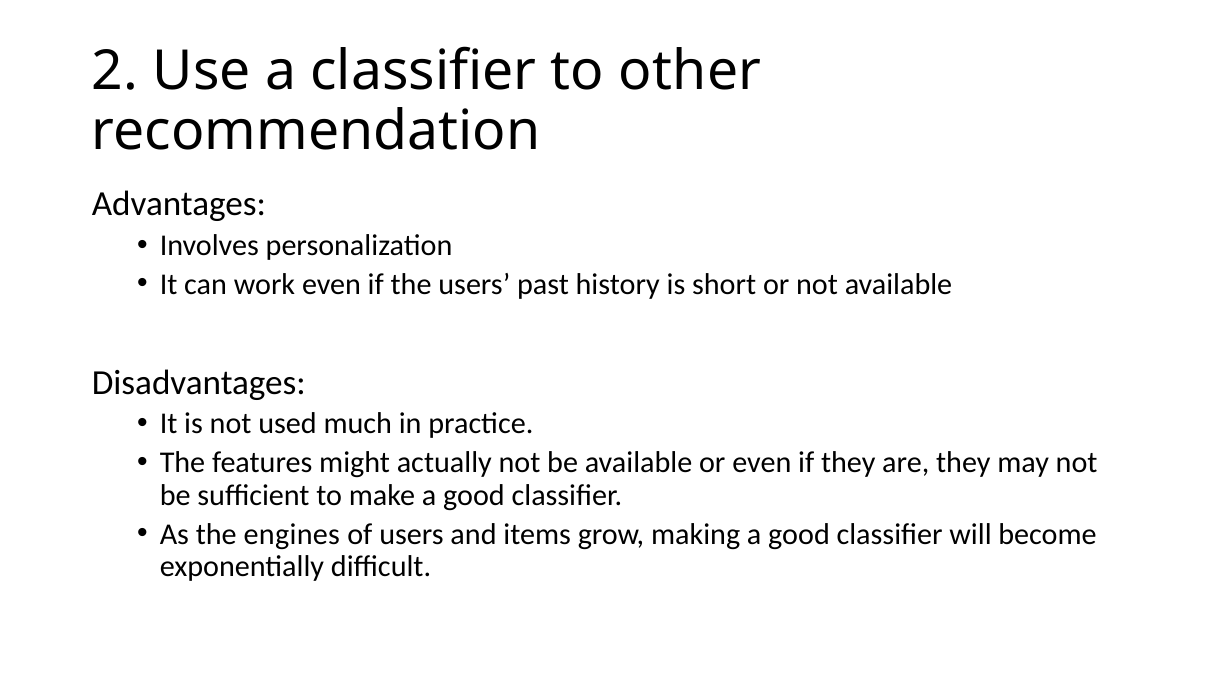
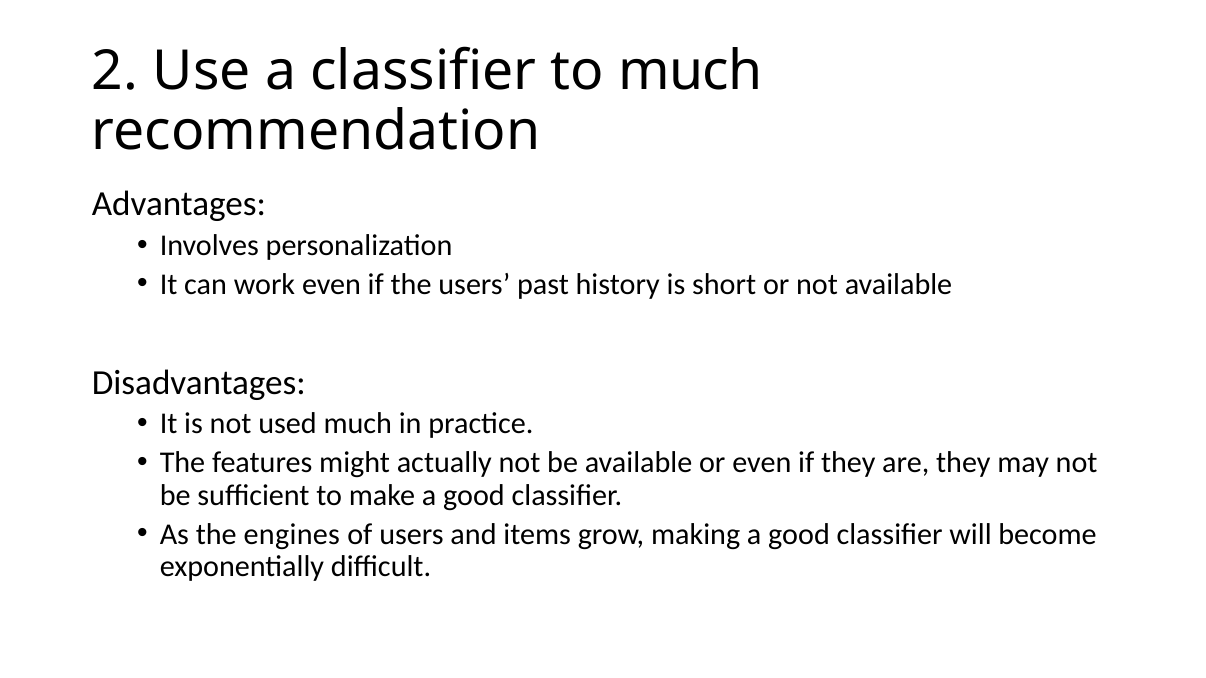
to other: other -> much (691, 71)
